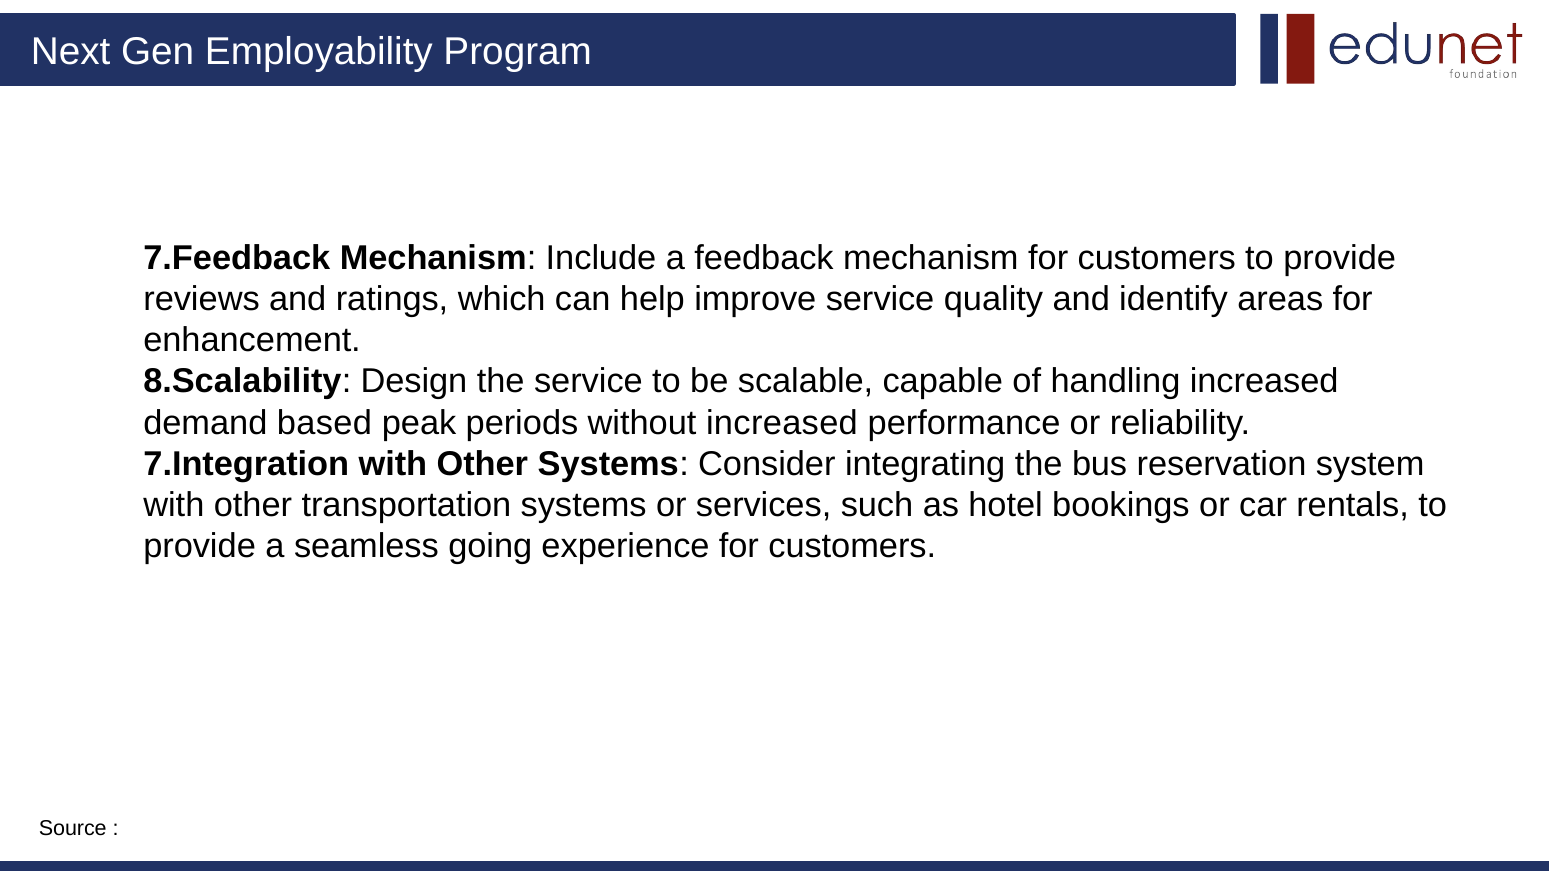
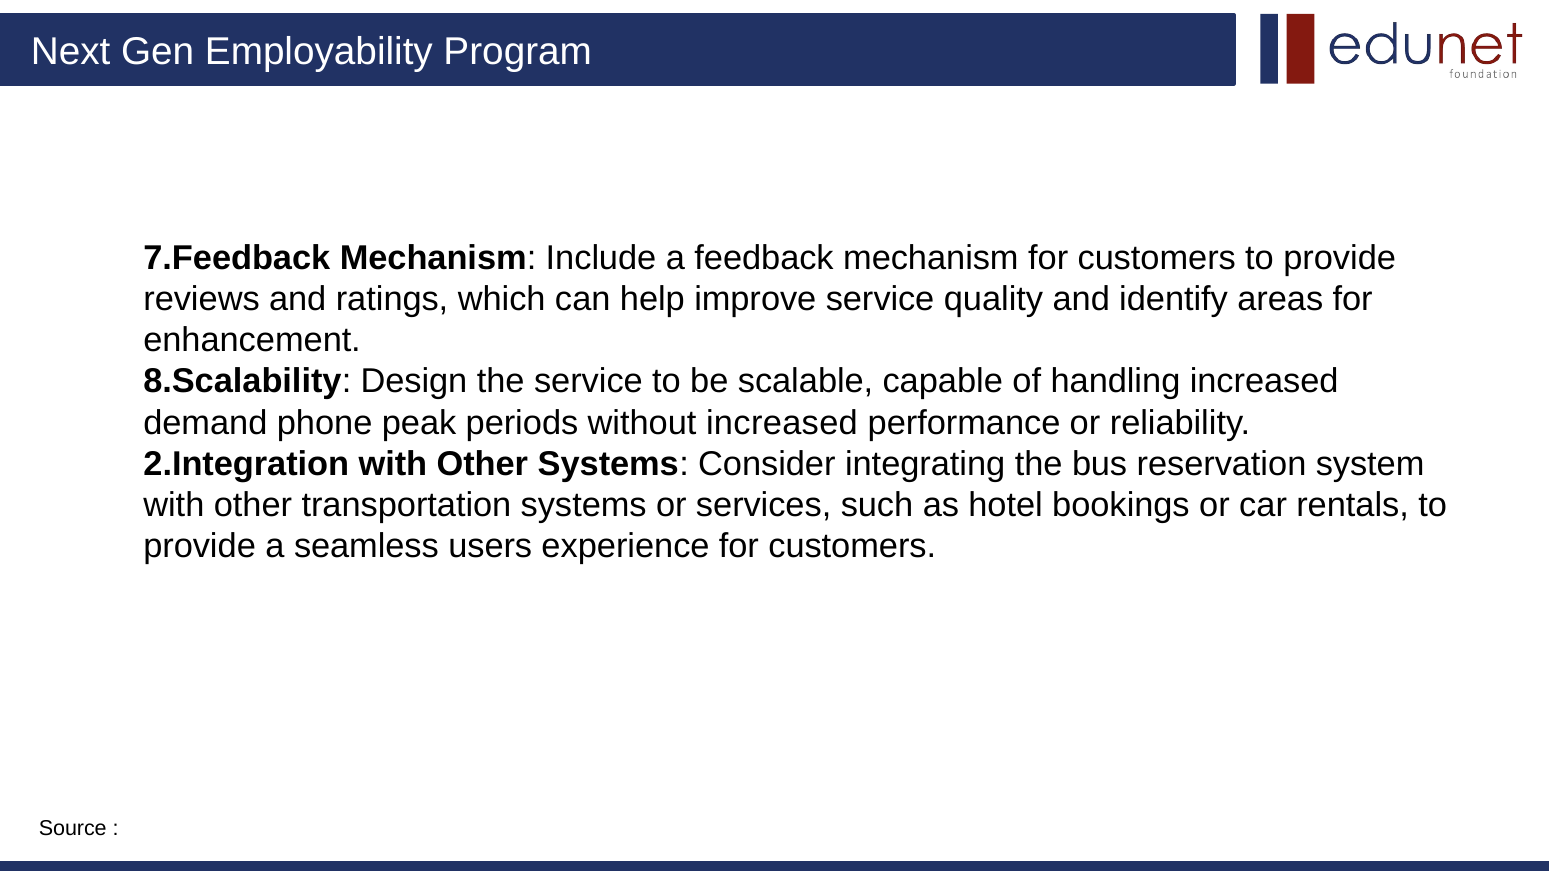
based: based -> phone (325, 423)
7.Integration: 7.Integration -> 2.Integration (246, 464)
going: going -> users (490, 547)
